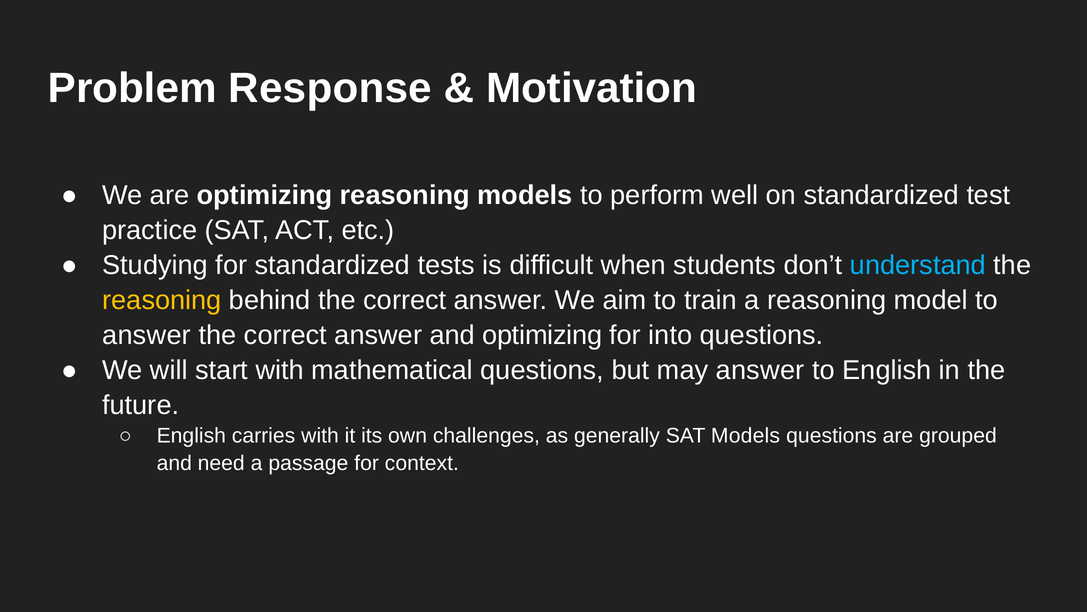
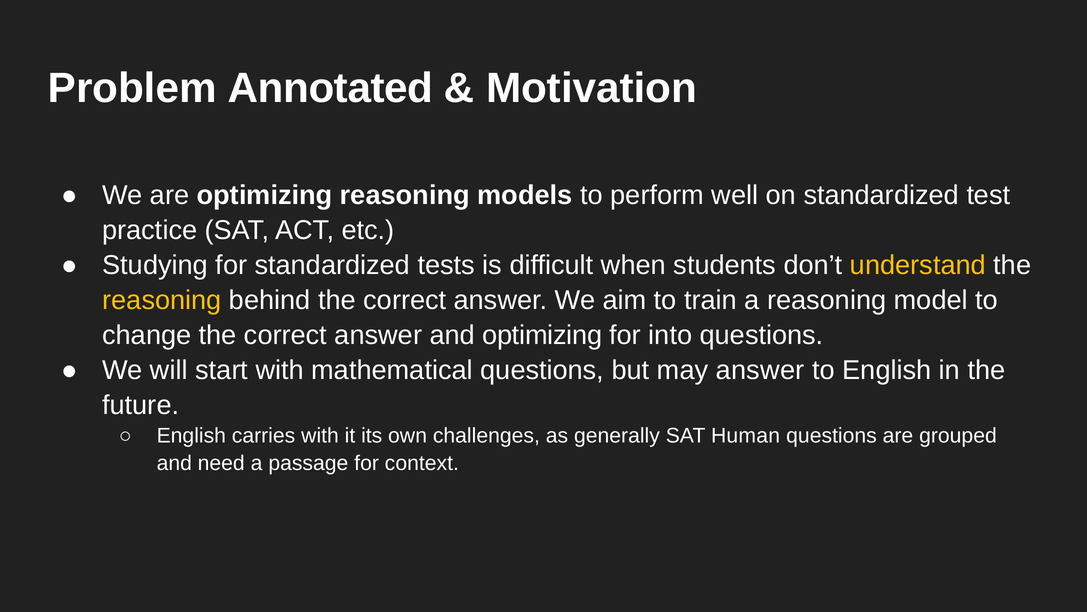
Response: Response -> Annotated (330, 88)
understand colour: light blue -> yellow (918, 265)
answer: answer -> change (147, 335)
SAT Models: Models -> Human (746, 436)
